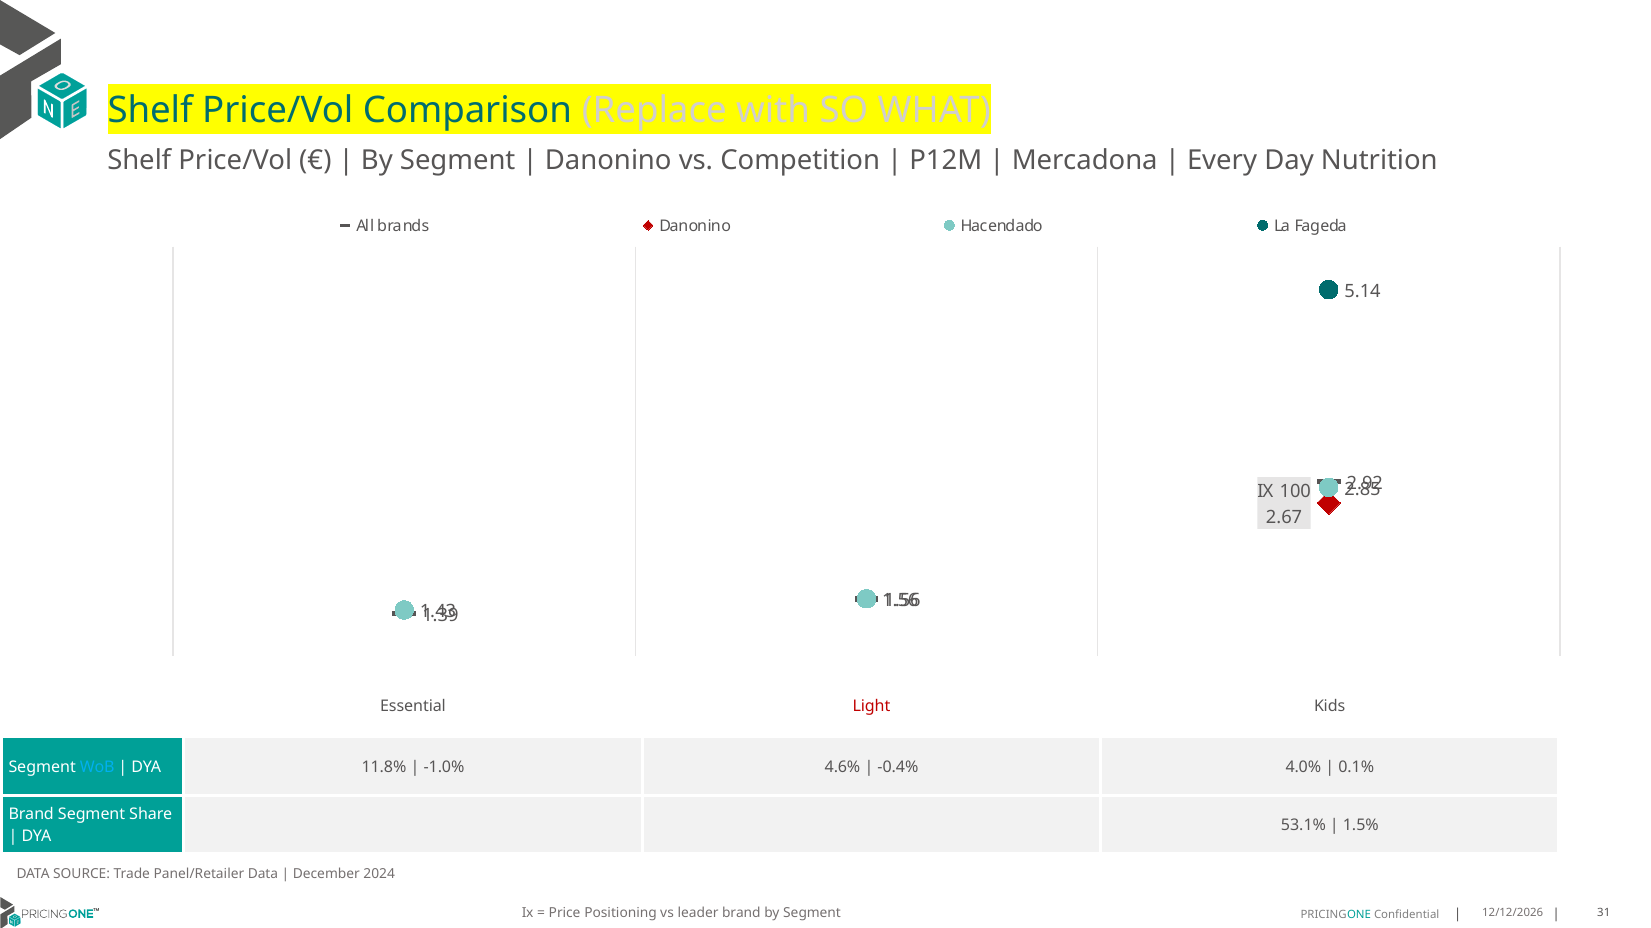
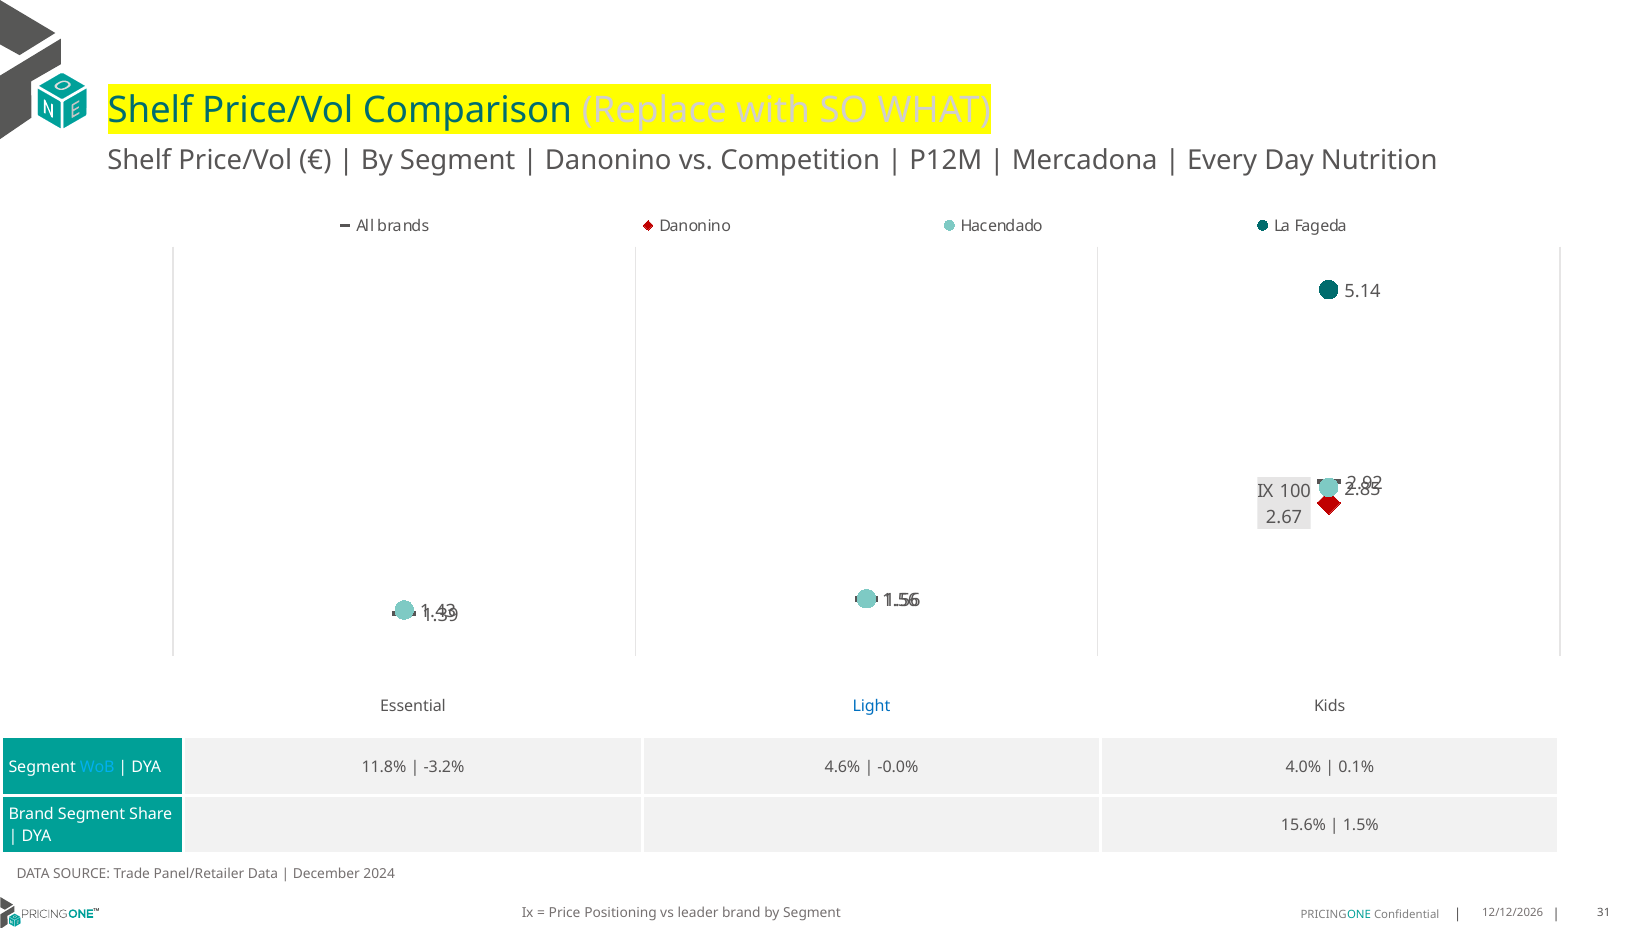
Light colour: red -> blue (871, 707)
-1.0%: -1.0% -> -3.2% (444, 768)
-0.4%: -0.4% -> -0.0% (898, 768)
53.1%: 53.1% -> 15.6% (1303, 826)
